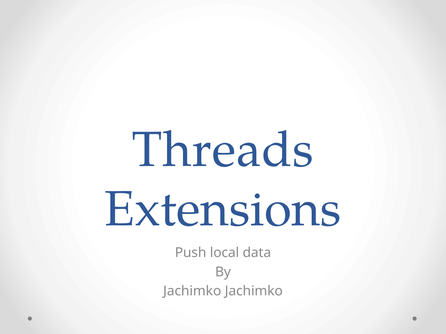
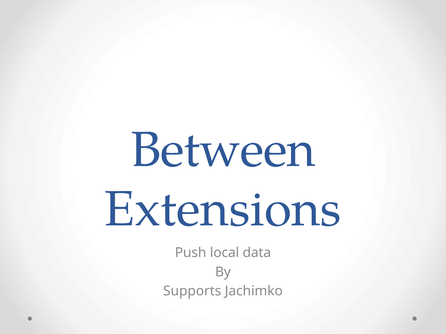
Threads: Threads -> Between (223, 150)
Jachimko: Jachimko -> Supports (192, 292)
